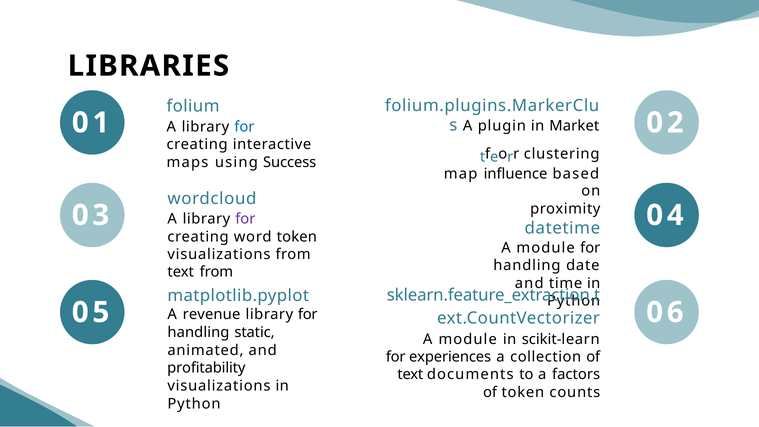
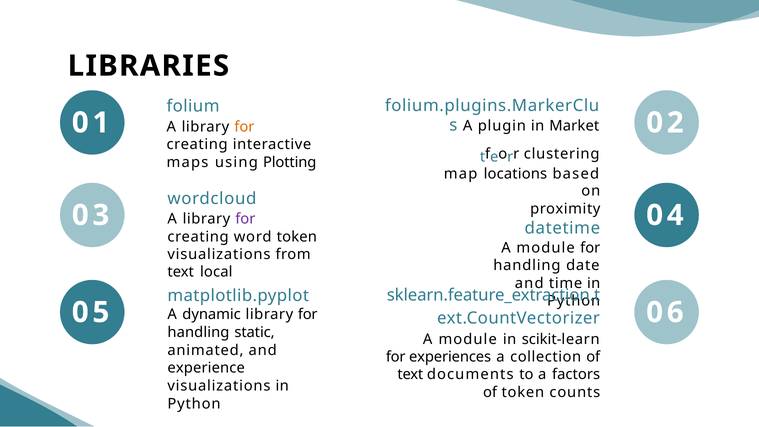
for colour: blue -> orange (244, 127)
Success: Success -> Plotting (290, 162)
influence: influence -> locations (515, 174)
text from: from -> local (216, 272)
revenue: revenue -> dynamic (212, 315)
profitability: profitability -> experience (206, 368)
